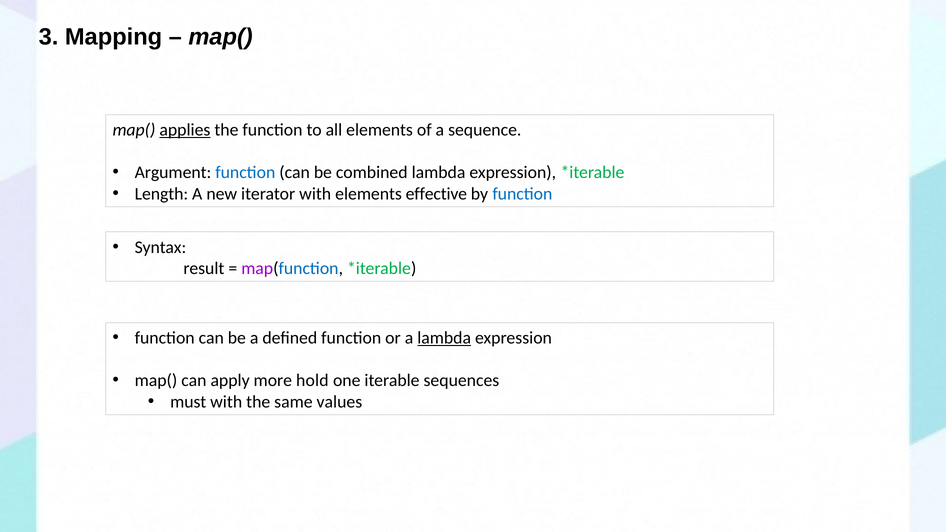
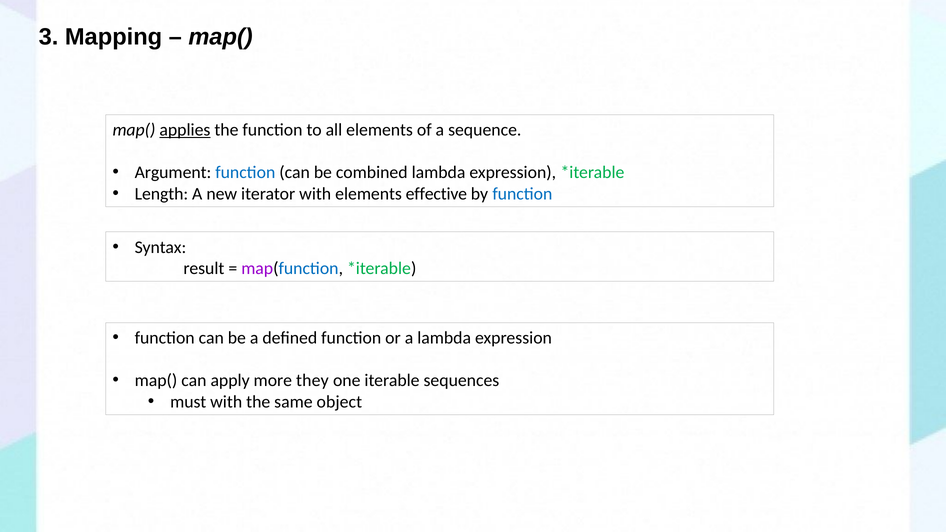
lambda underline: present -> none (444, 338)
hold: hold -> they (312, 381)
values: values -> object (339, 402)
